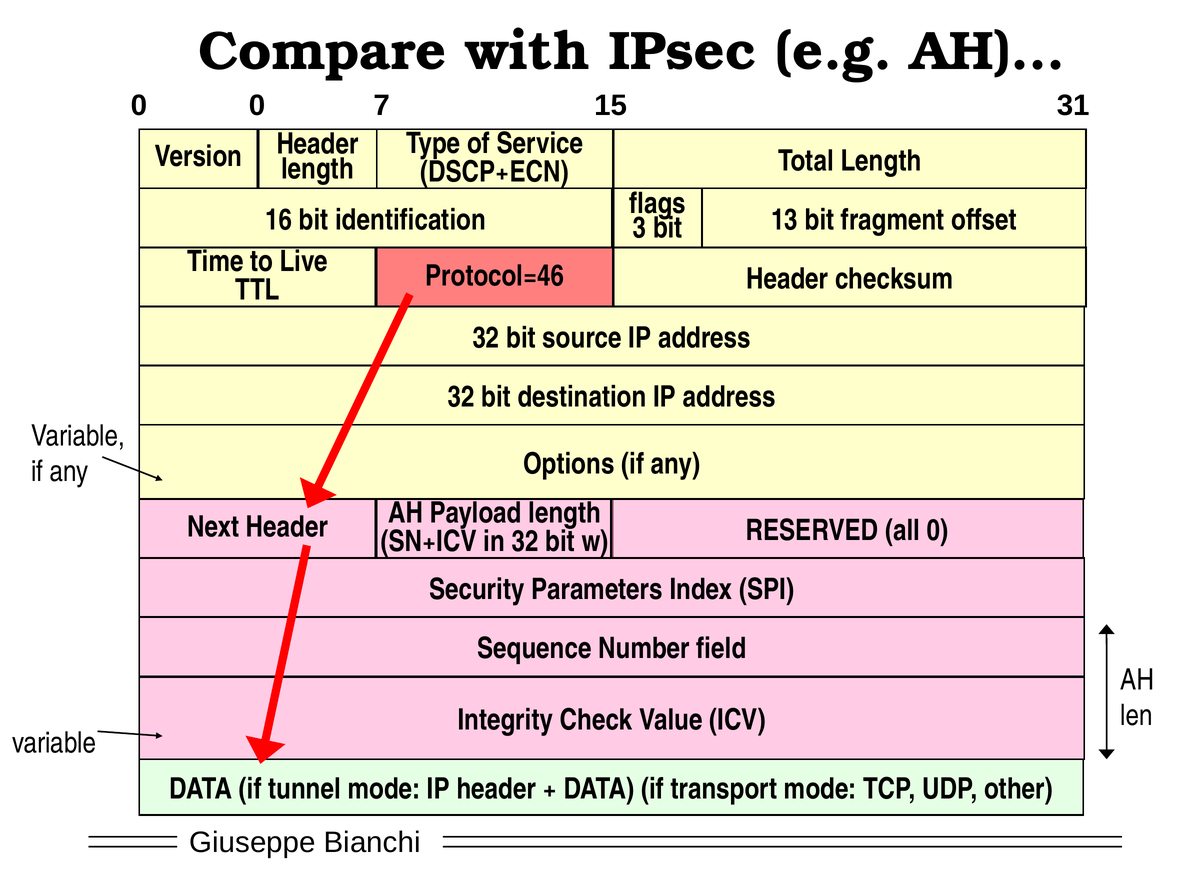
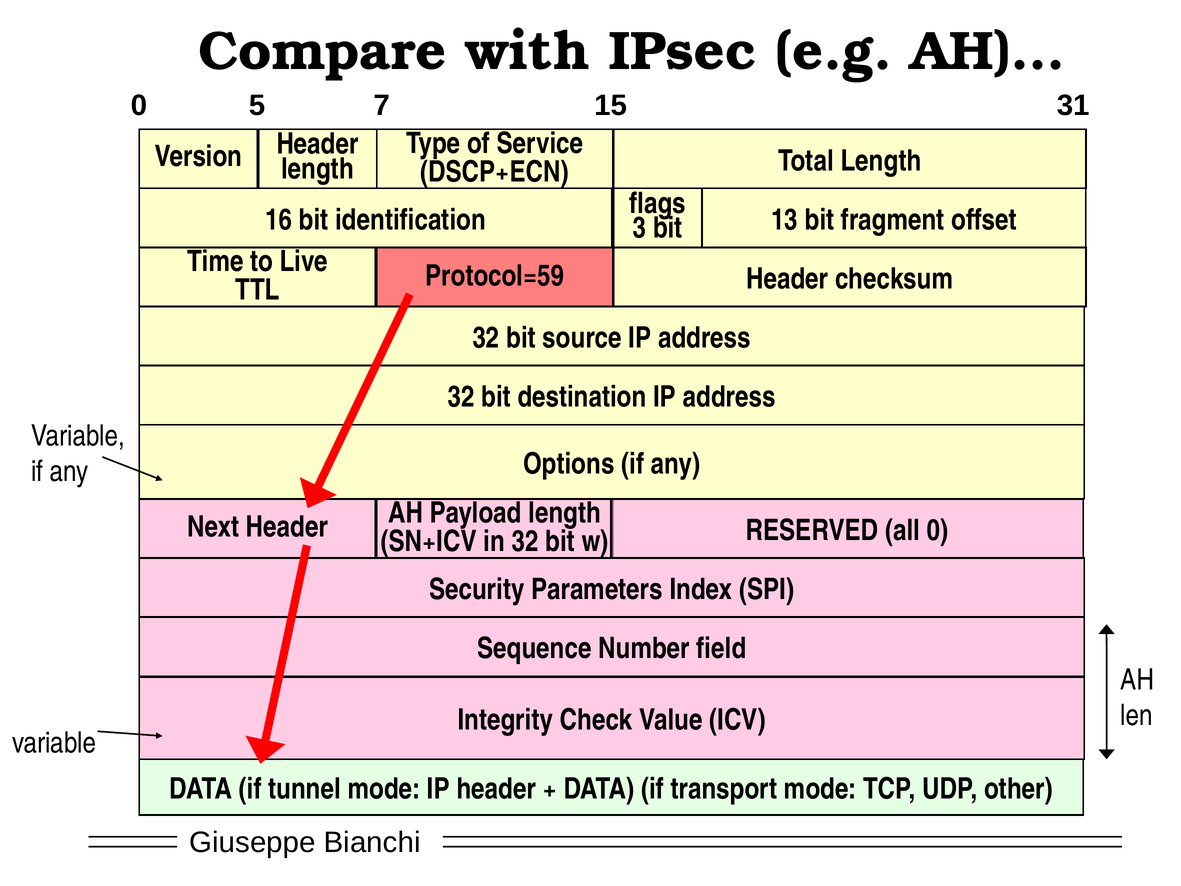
0 0: 0 -> 5 (257, 106)
Protocol=46: Protocol=46 -> Protocol=59 (495, 276)
